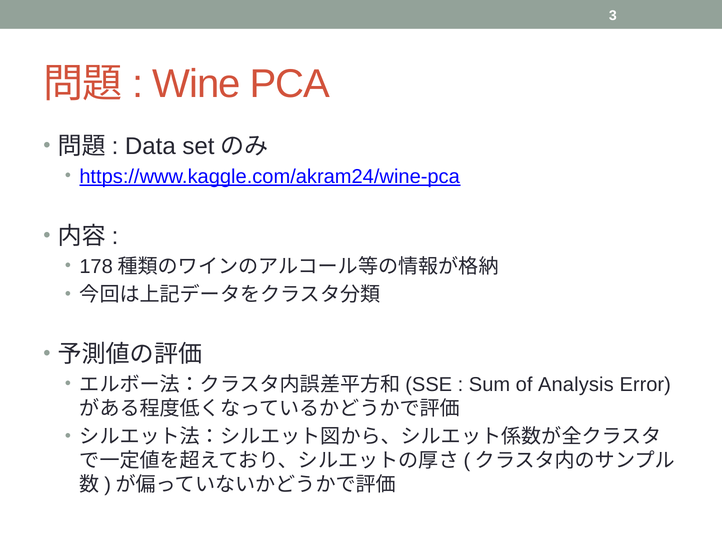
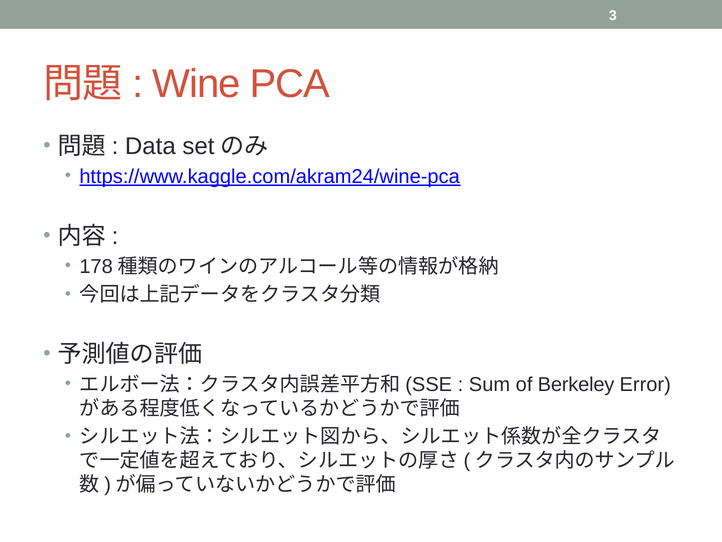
Analysis: Analysis -> Berkeley (576, 384)
